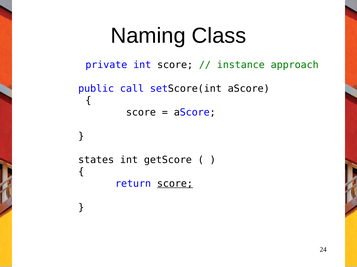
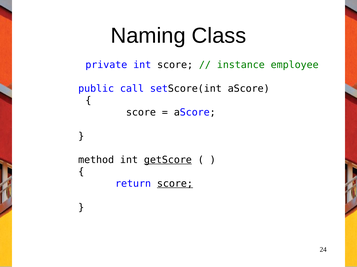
approach: approach -> employee (295, 65)
states: states -> method (96, 160)
getScore underline: none -> present (168, 160)
